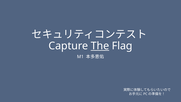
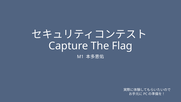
The underline: present -> none (100, 46)
